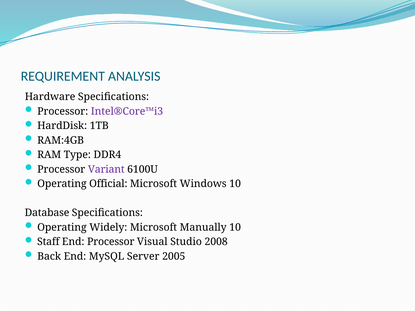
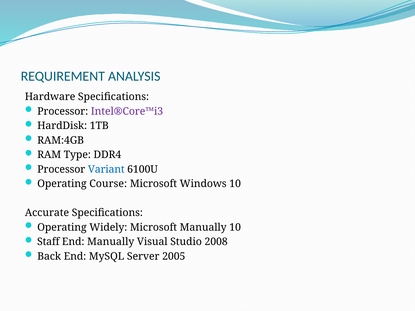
Variant colour: purple -> blue (106, 169)
Official: Official -> Course (108, 184)
Database: Database -> Accurate (47, 213)
End Processor: Processor -> Manually (111, 242)
